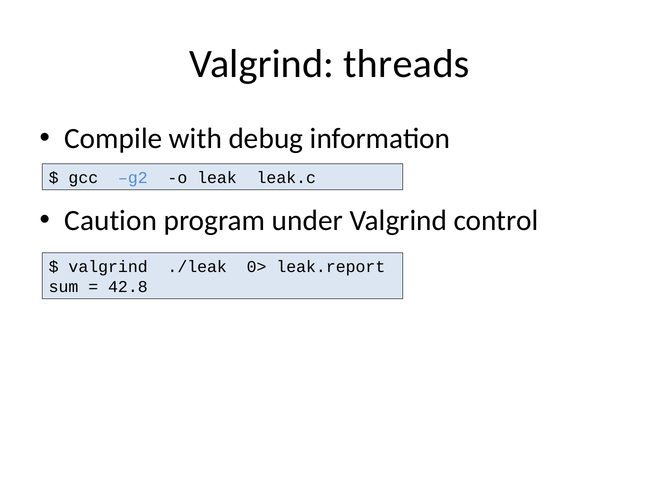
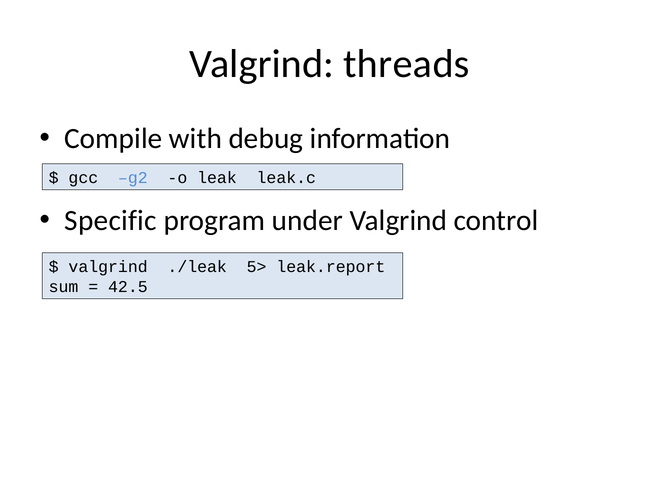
Caution: Caution -> Specific (111, 221)
0>: 0> -> 5> (257, 267)
42.8: 42.8 -> 42.5 (128, 287)
